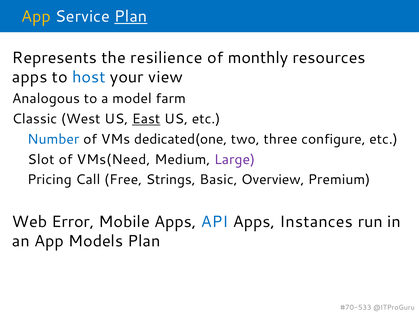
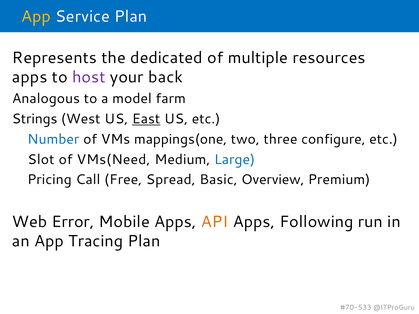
Plan underline: present -> none (131, 17)
resilience: resilience -> dedicated (166, 58)
monthly: monthly -> multiple (258, 58)
host colour: blue -> purple (89, 77)
view: view -> back (166, 77)
Classic: Classic -> Strings (35, 119)
dedicated(one: dedicated(one -> mappings(one (181, 139)
Large colour: purple -> blue (235, 160)
Strings: Strings -> Spread (171, 180)
API colour: blue -> orange (215, 222)
Instances: Instances -> Following (316, 222)
Models: Models -> Tracing (96, 241)
